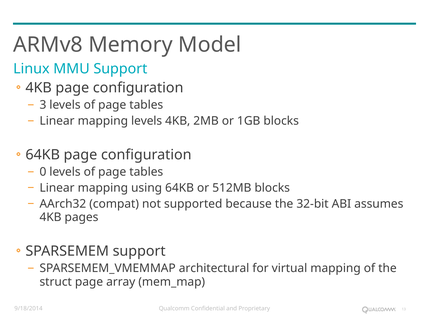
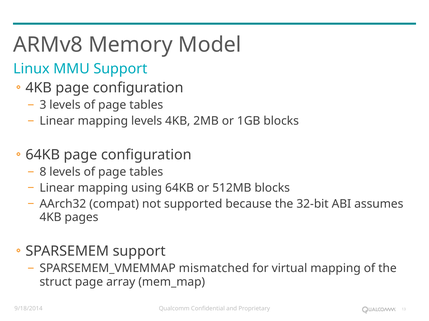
0: 0 -> 8 (43, 172)
architectural: architectural -> mismatched (214, 269)
